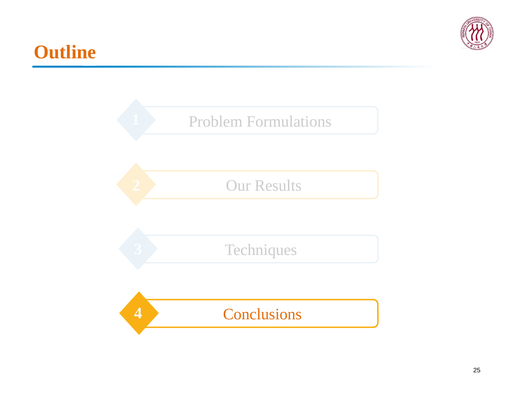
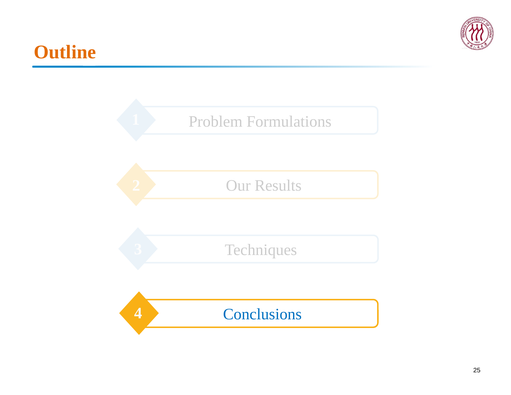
Conclusions colour: orange -> blue (262, 314)
